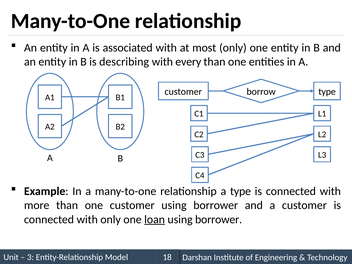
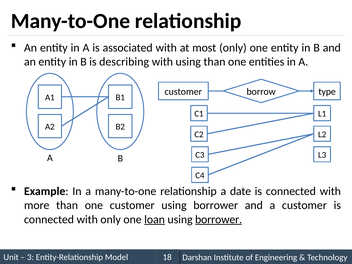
with every: every -> using (188, 62)
a type: type -> date (241, 191)
borrower underline: none -> present (219, 219)
